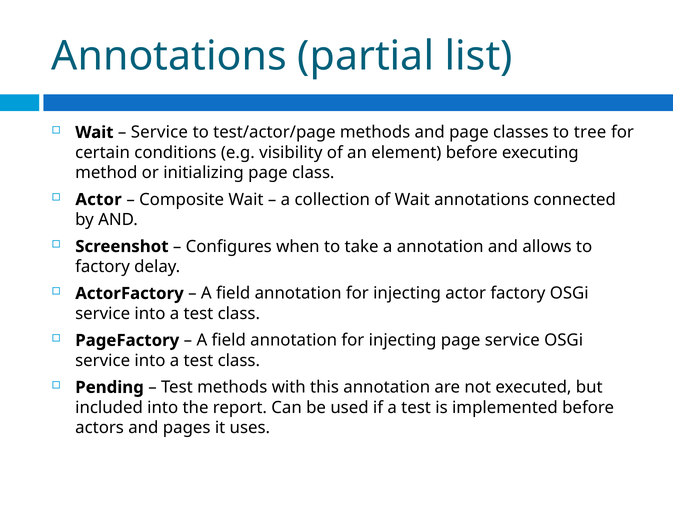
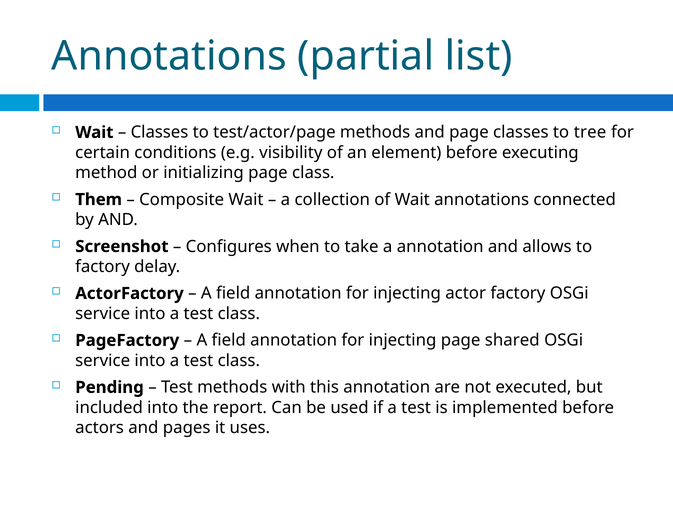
Service: Service -> Classes (159, 132)
Actor: Actor -> Them (99, 199)
page service: service -> shared (512, 340)
